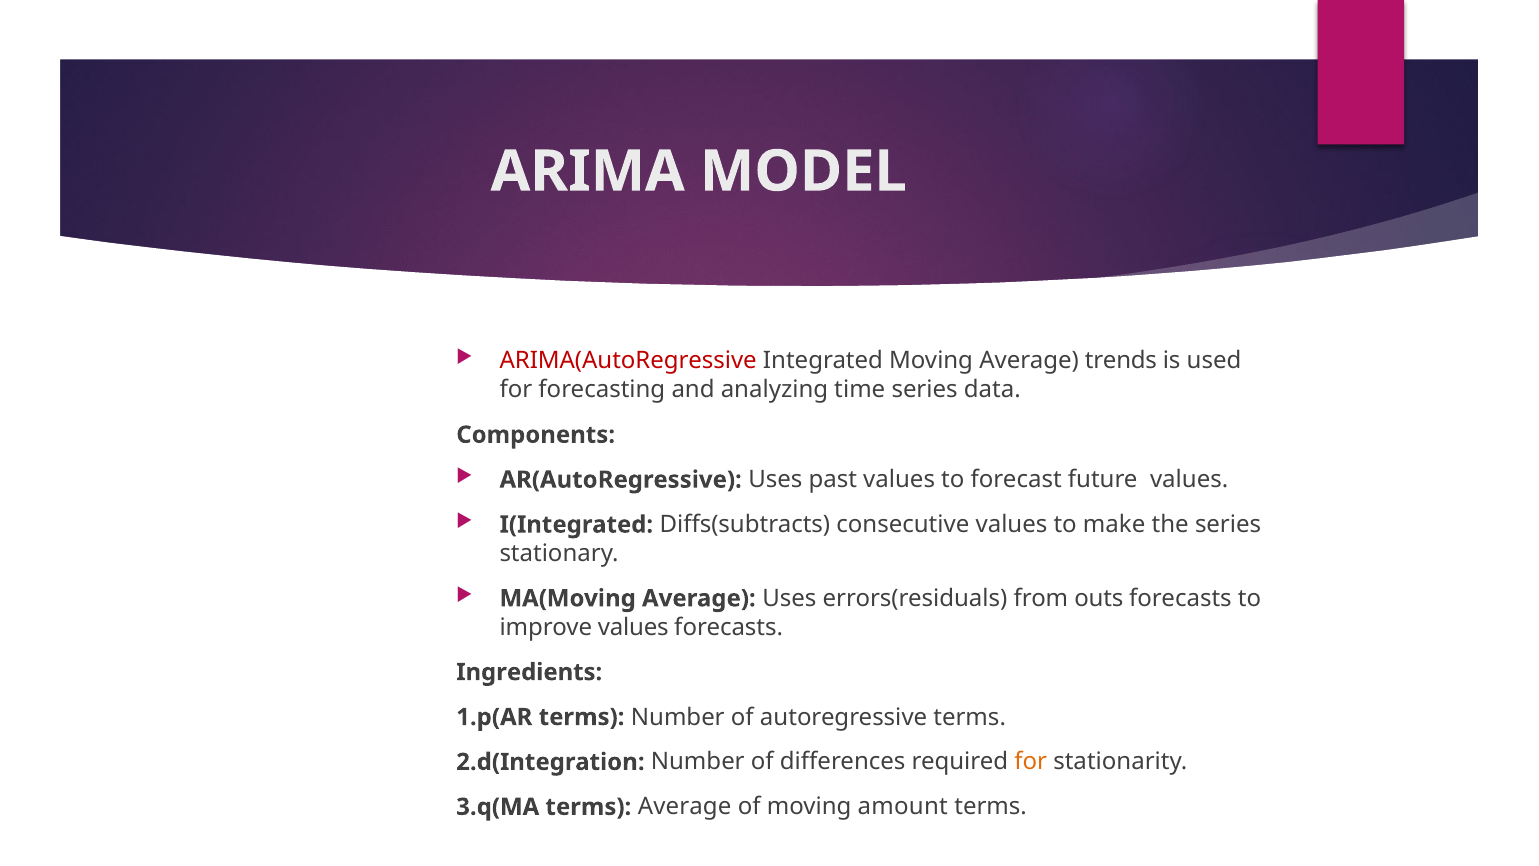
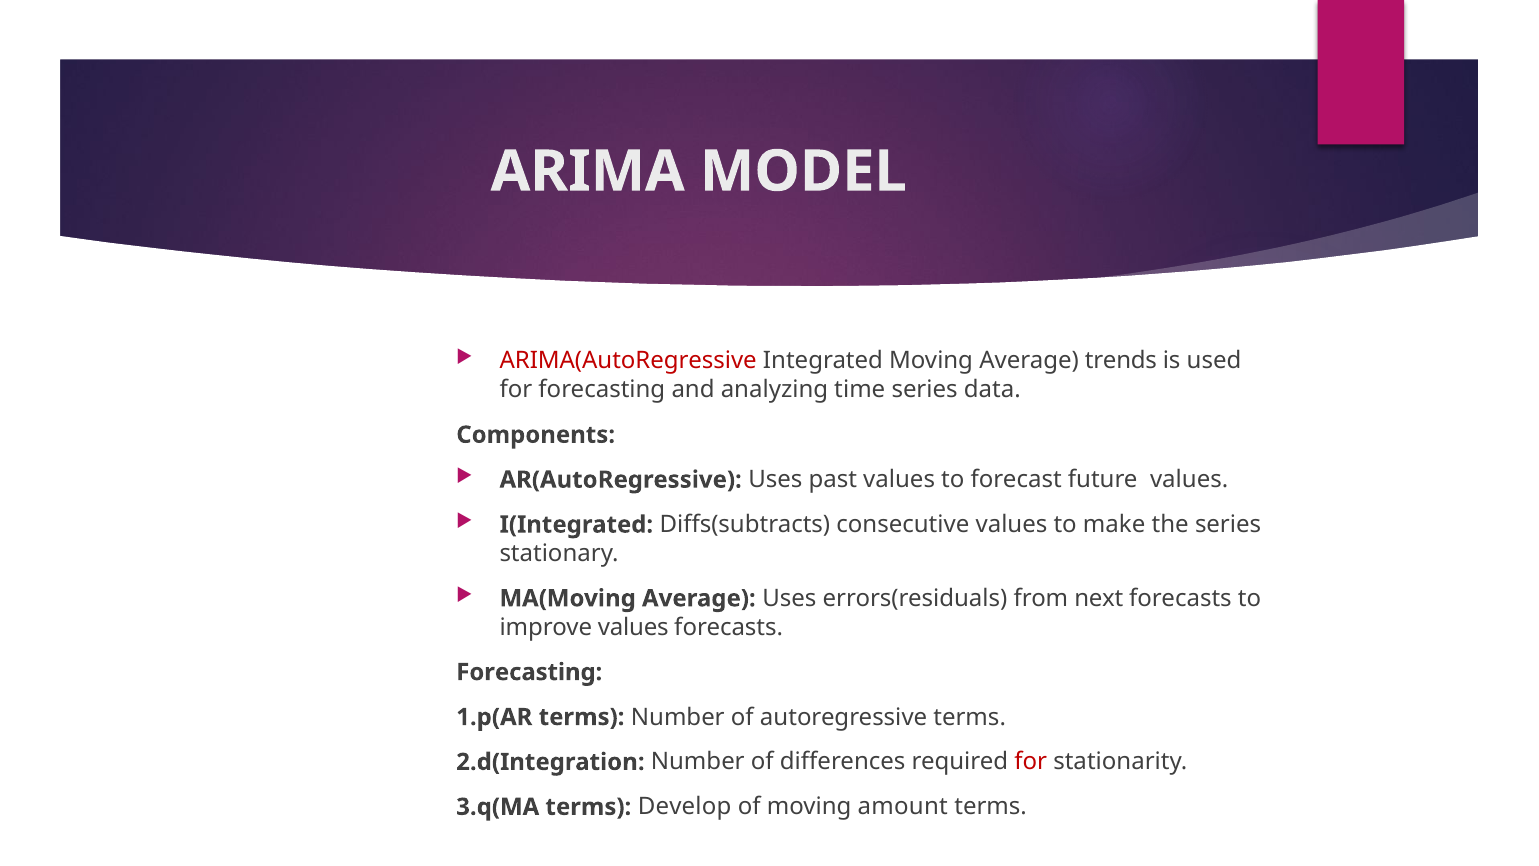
outs: outs -> next (1099, 598)
Ingredients: Ingredients -> Forecasting (529, 672)
for colour: orange -> red (1031, 762)
terms Average: Average -> Develop (685, 807)
